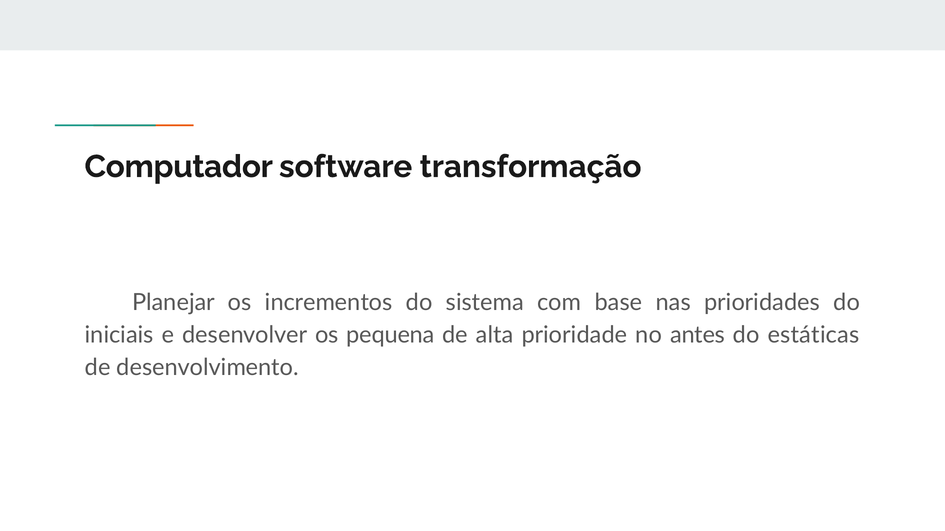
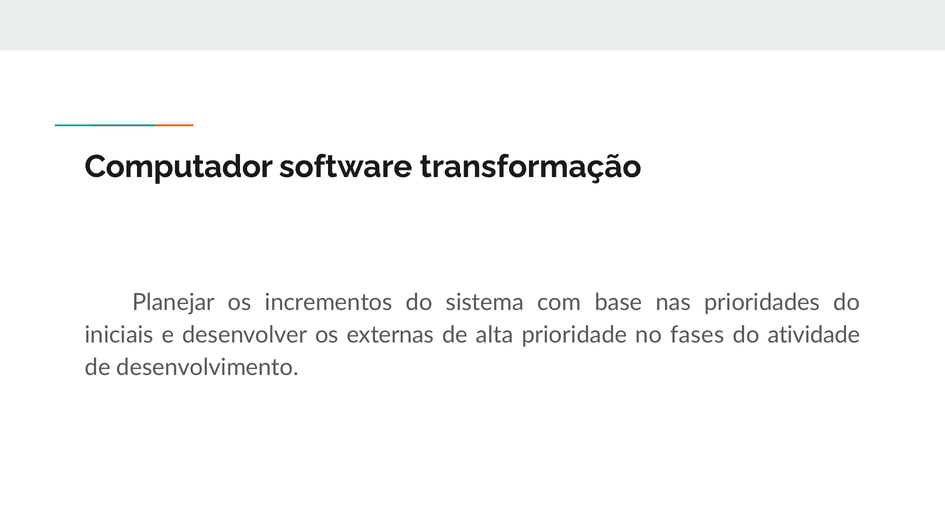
pequena: pequena -> externas (390, 335)
antes: antes -> fases (697, 335)
estáticas: estáticas -> atividade (814, 335)
